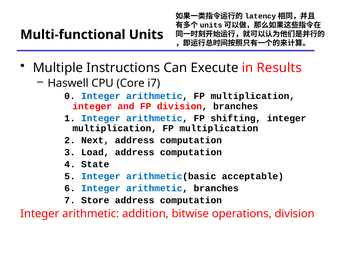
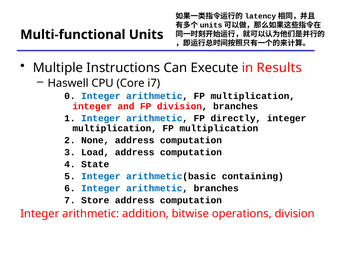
shifting: shifting -> directly (236, 118)
Next: Next -> None (95, 140)
acceptable: acceptable -> containing (253, 176)
